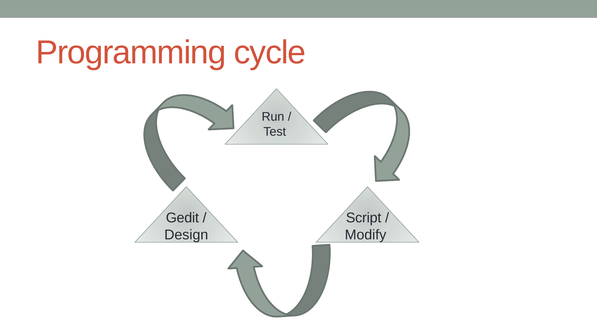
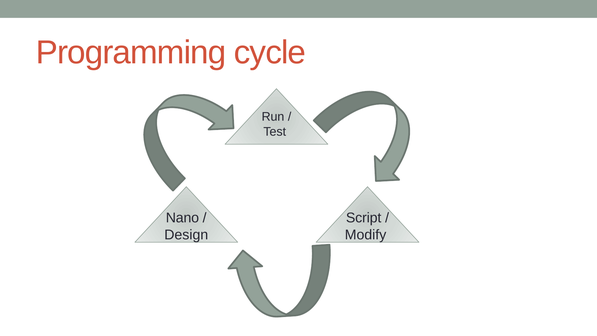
Gedit: Gedit -> Nano (182, 218)
